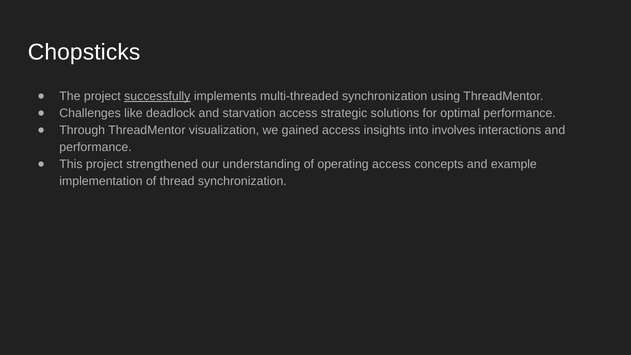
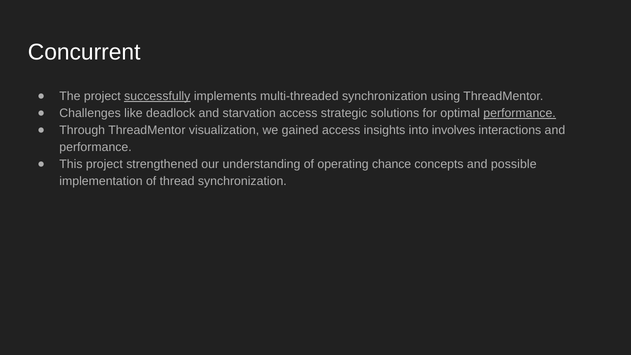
Chopsticks: Chopsticks -> Concurrent (84, 52)
performance underline: none -> present (520, 113)
operating access: access -> chance (392, 164)
example: example -> possible (514, 164)
